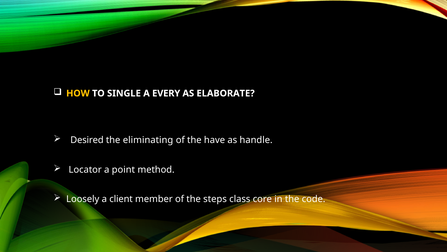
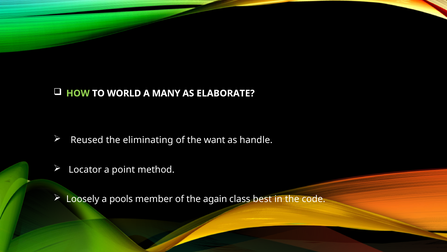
HOW colour: yellow -> light green (78, 93)
SINGLE: SINGLE -> WORLD (124, 93)
EVERY: EVERY -> MANY (166, 93)
Desired: Desired -> Reused (87, 140)
have: have -> want (215, 140)
client: client -> pools (121, 199)
steps: steps -> again (215, 199)
core: core -> best (262, 199)
